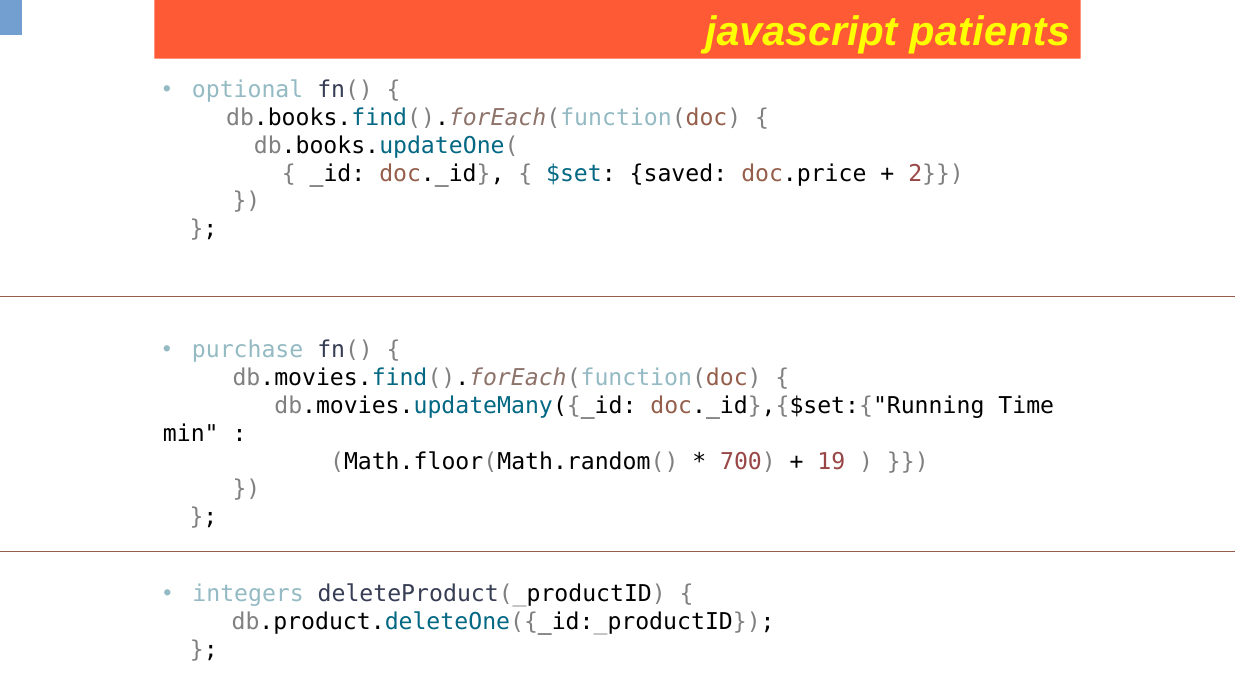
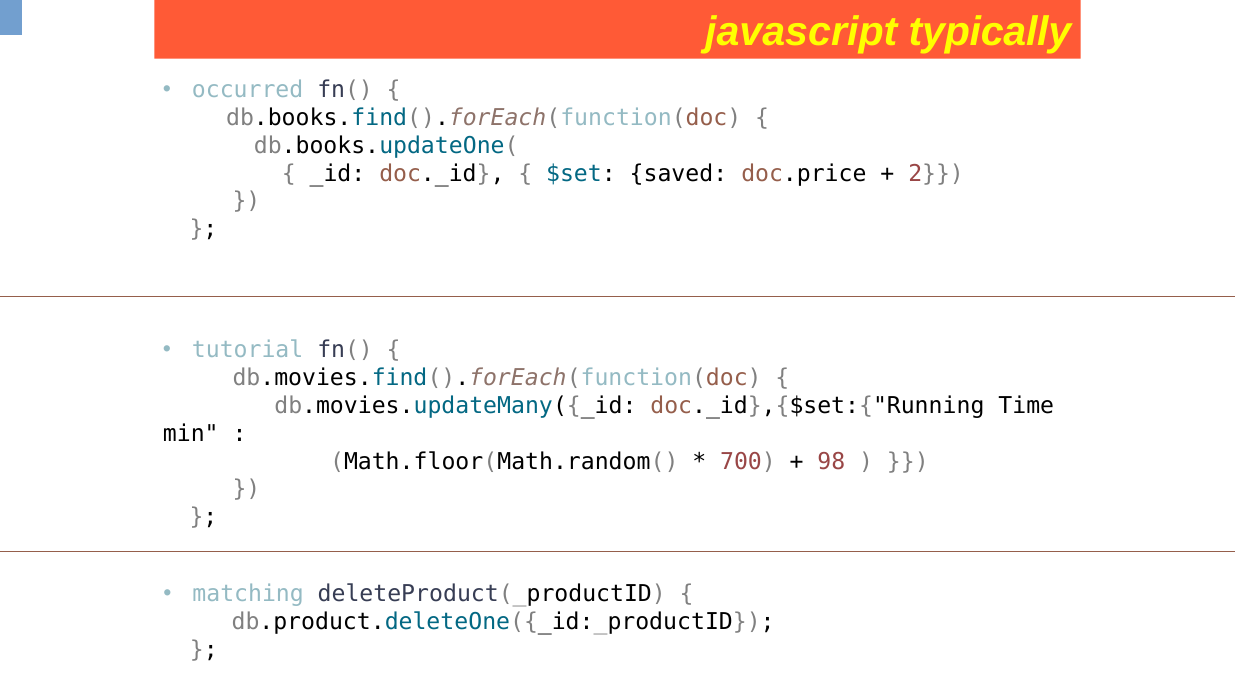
patients: patients -> typically (990, 32)
optional: optional -> occurred (248, 90)
purchase: purchase -> tutorial (248, 350)
19: 19 -> 98 (831, 461)
integers: integers -> matching (248, 594)
